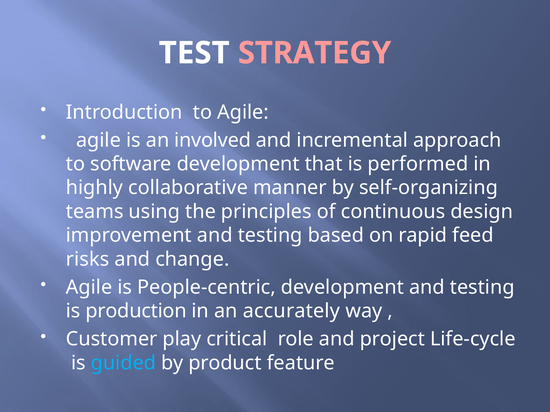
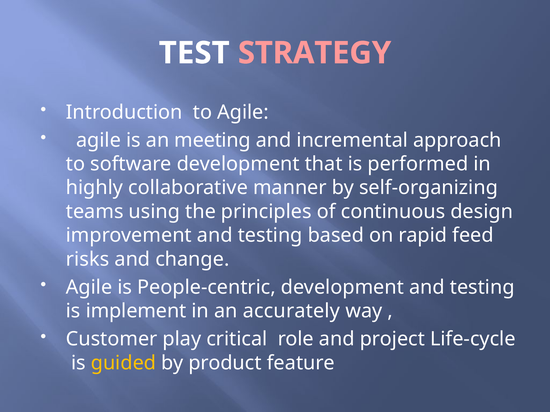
involved: involved -> meeting (213, 140)
production: production -> implement (136, 311)
guided colour: light blue -> yellow (123, 363)
